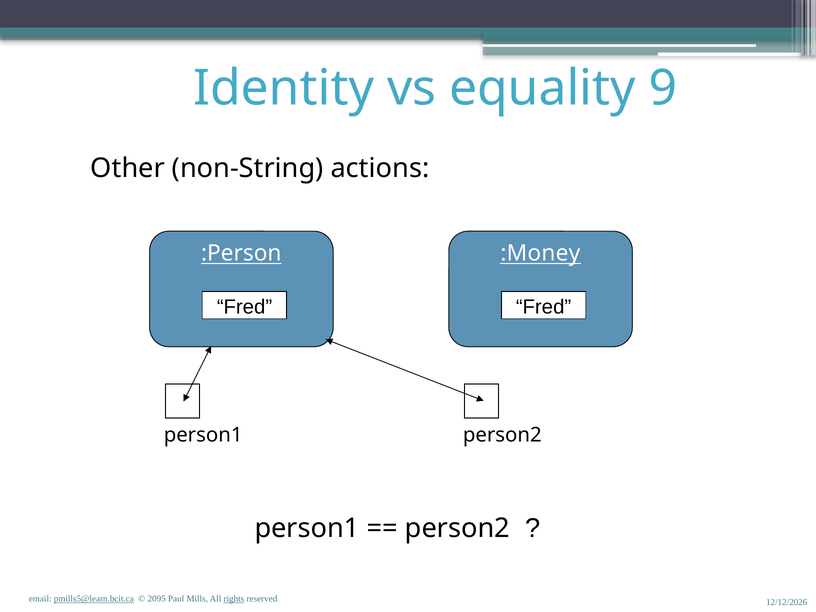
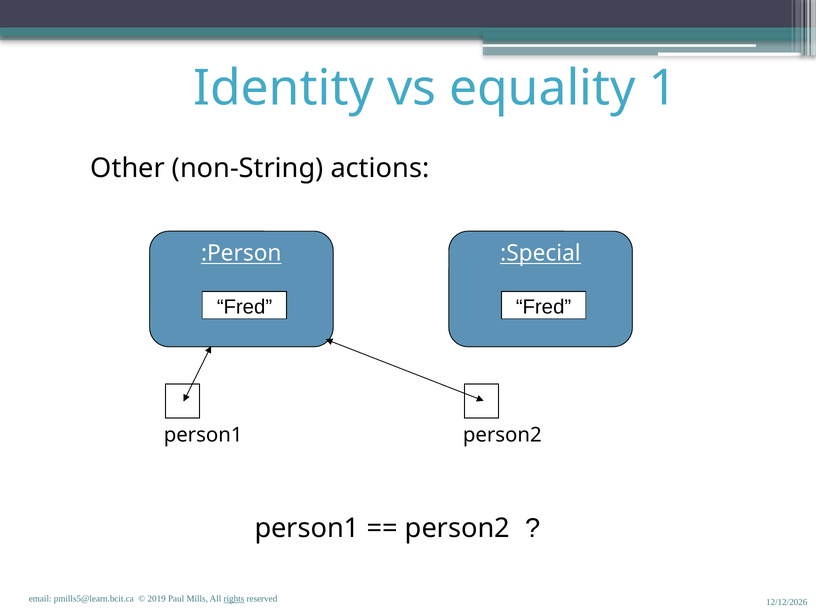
9: 9 -> 1 (663, 88)
:Money: :Money -> :Special (540, 253)
pmills5@learn.bcit.ca underline: present -> none (94, 599)
2095: 2095 -> 2019 (157, 599)
